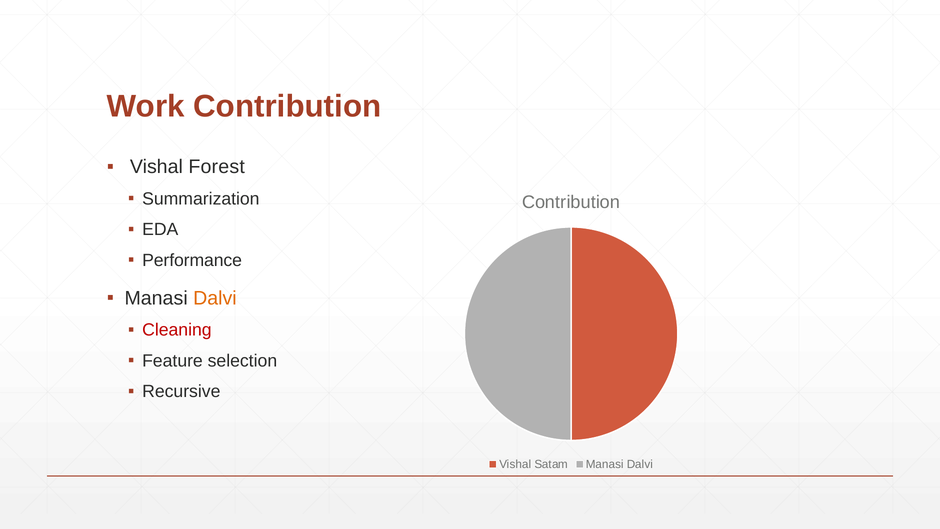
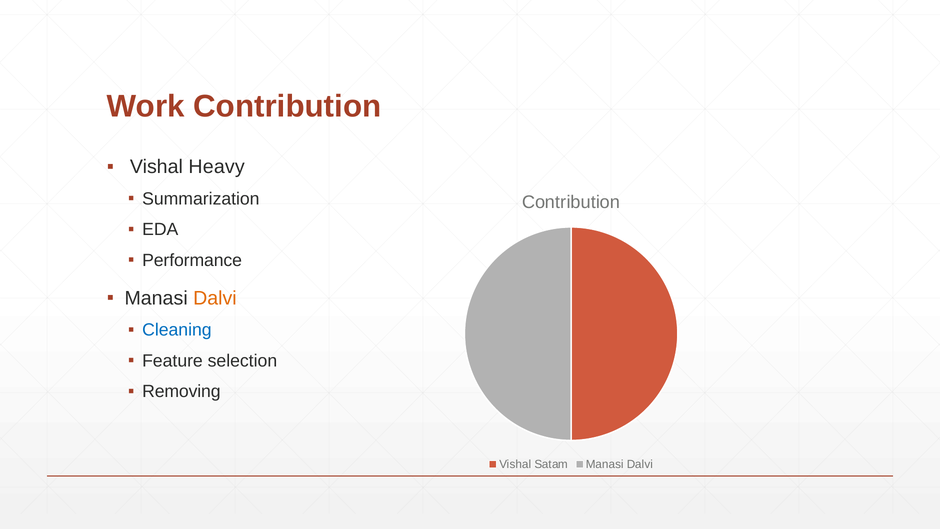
Forest: Forest -> Heavy (217, 167)
Cleaning colour: red -> blue (177, 330)
Recursive: Recursive -> Removing (181, 391)
